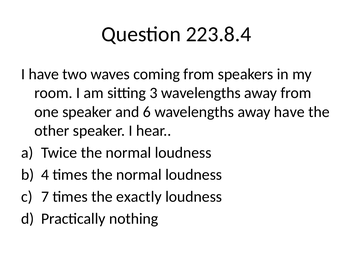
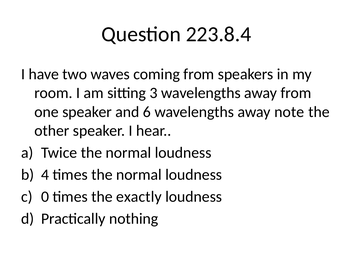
away have: have -> note (289, 112)
7: 7 -> 0 (45, 196)
